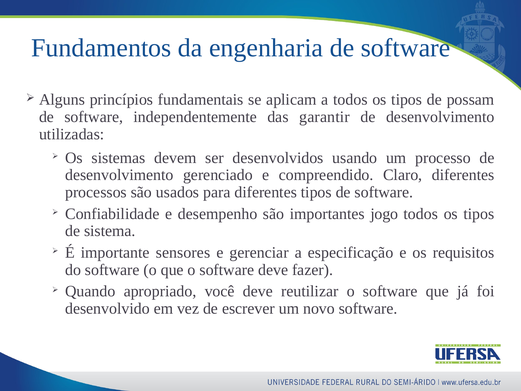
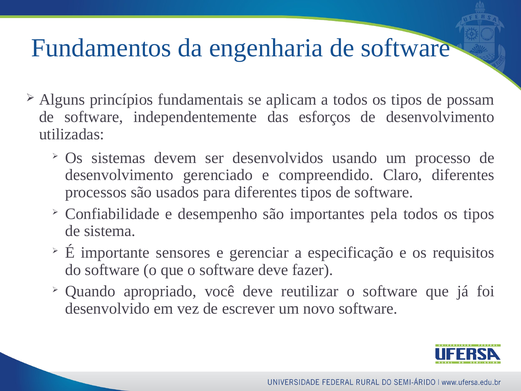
garantir: garantir -> esforços (325, 117)
jogo: jogo -> pela (384, 214)
